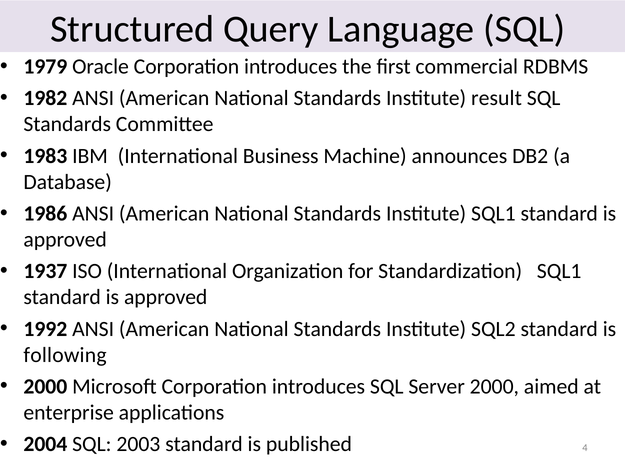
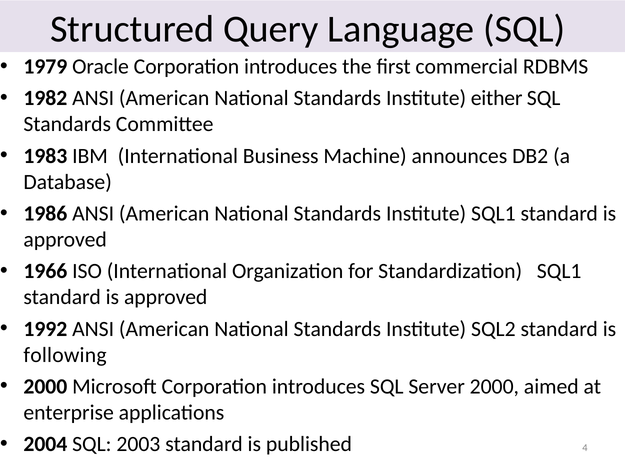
result: result -> either (497, 98)
1937: 1937 -> 1966 (45, 271)
